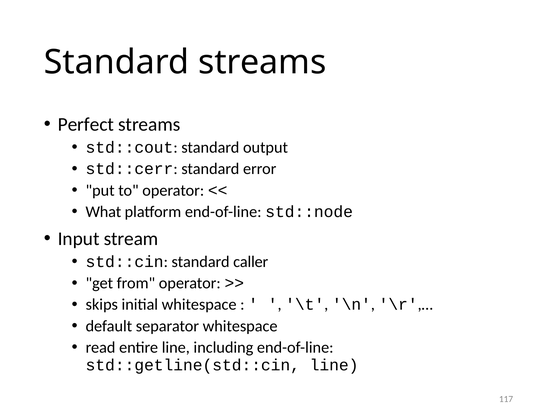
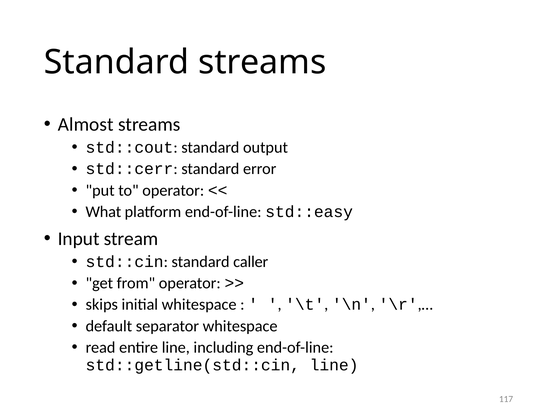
Perfect: Perfect -> Almost (86, 124)
std::node: std::node -> std::easy (309, 212)
